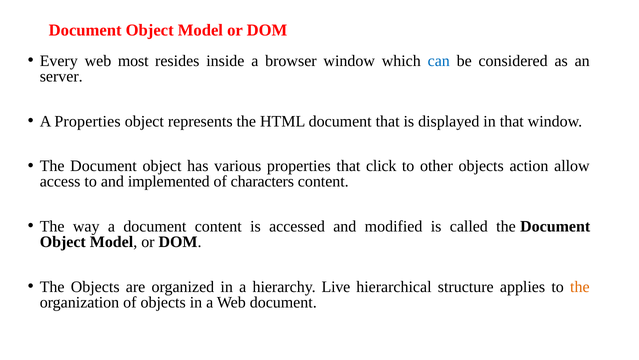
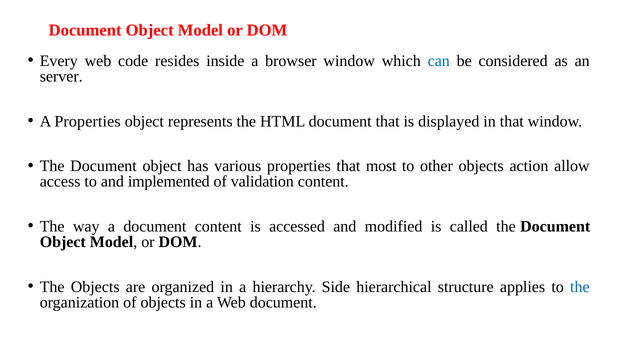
most: most -> code (133, 61)
click: click -> most (381, 166)
characters: characters -> validation (262, 181)
Live: Live -> Side (336, 286)
the colour: orange -> blue (580, 286)
